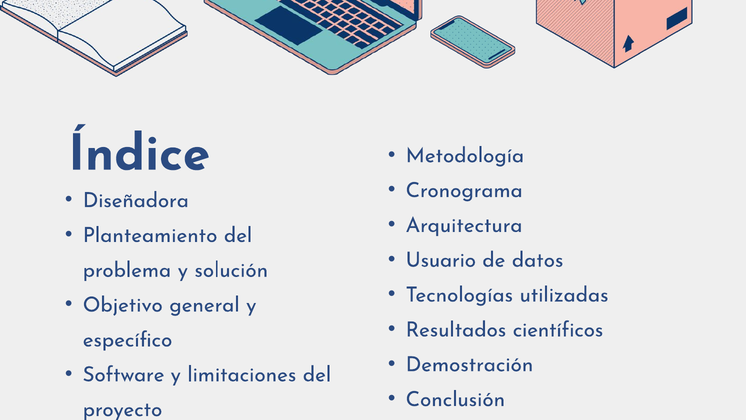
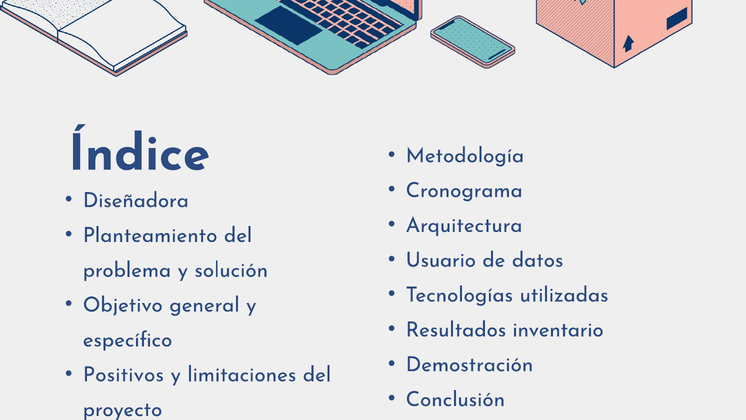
científicos: científicos -> inventario (558, 329)
Software: Software -> Positivos (123, 374)
